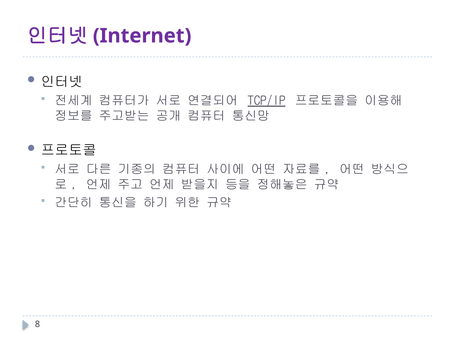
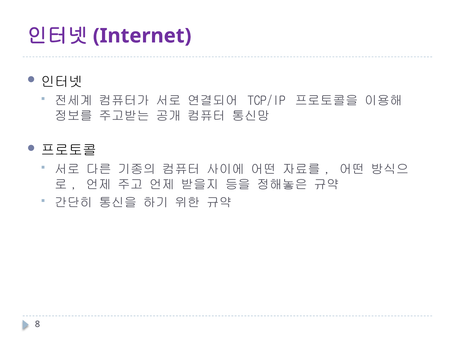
TCP/IP underline: present -> none (266, 101)
